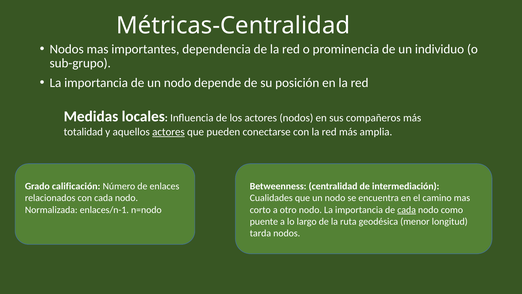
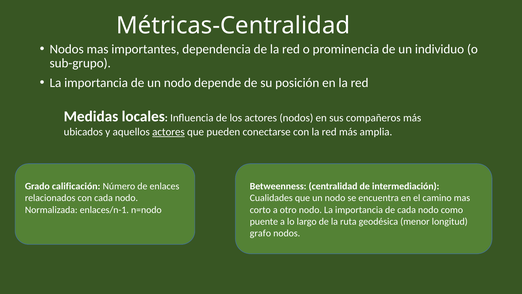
totalidad: totalidad -> ubicados (83, 132)
cada underline: present -> none (407, 210)
tarda: tarda -> grafo (260, 233)
